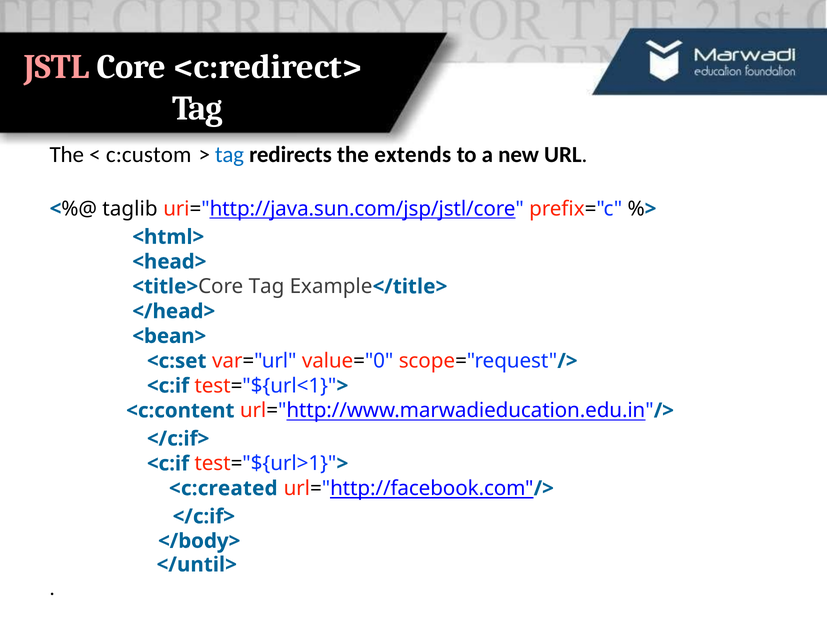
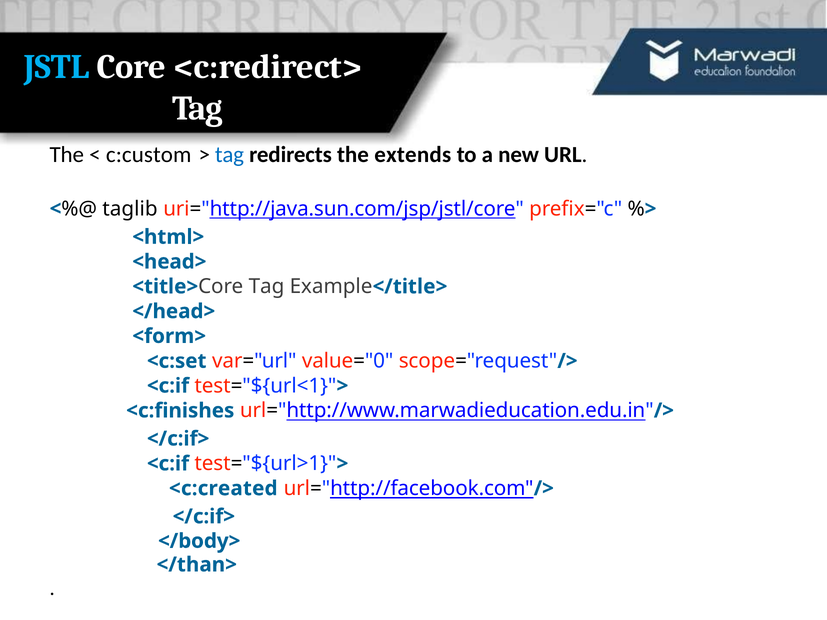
JSTL colour: pink -> light blue (57, 67)
<bean>: <bean> -> <form> (169, 336)
<c:content: <c:content -> <c:finishes (180, 411)
</until>: </until> -> </than> (197, 565)
